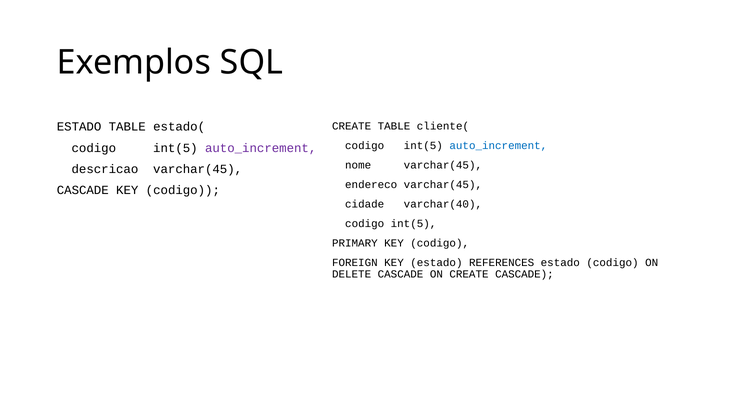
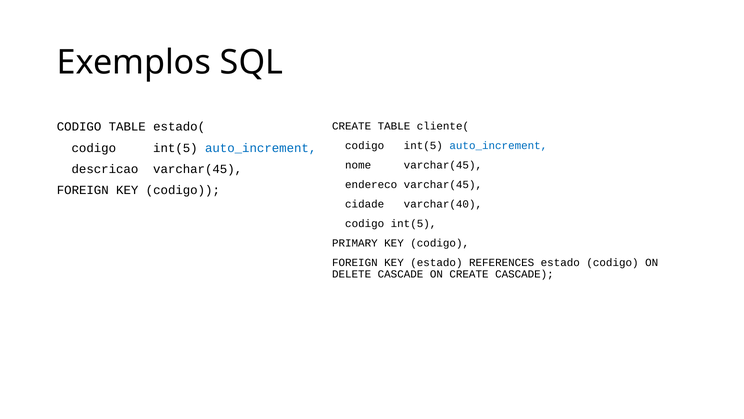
ESTADO: ESTADO -> CODIGO (79, 127)
auto_increment colour: purple -> blue (261, 148)
CASCADE: CASCADE -> FOREIGN (83, 190)
